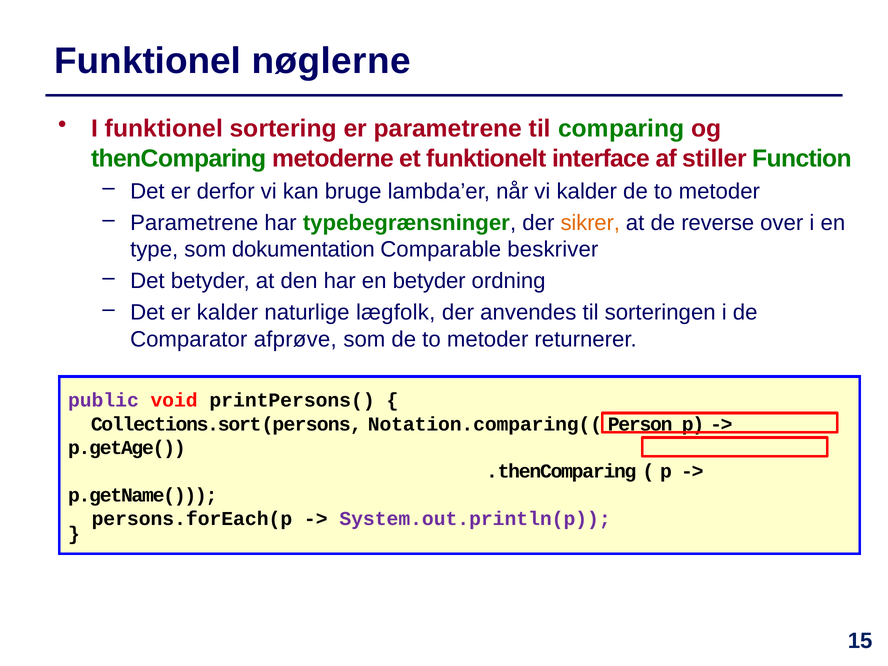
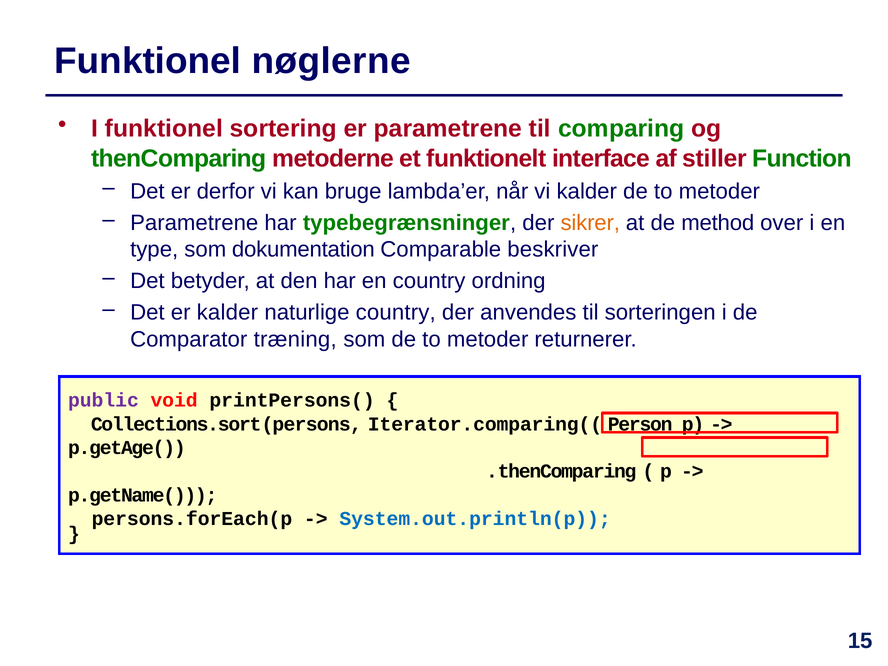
reverse: reverse -> method (718, 223)
en betyder: betyder -> country (429, 281)
naturlige lægfolk: lægfolk -> country (396, 313)
afprøve: afprøve -> træning (295, 339)
Notation.comparing((: Notation.comparing(( -> Iterator.comparing(( (485, 424)
System.out.println(p colour: purple -> blue (475, 519)
